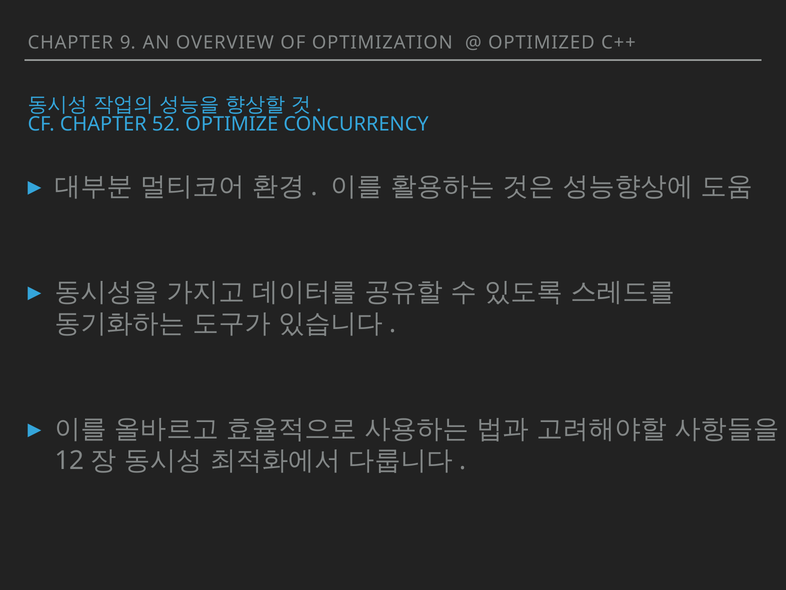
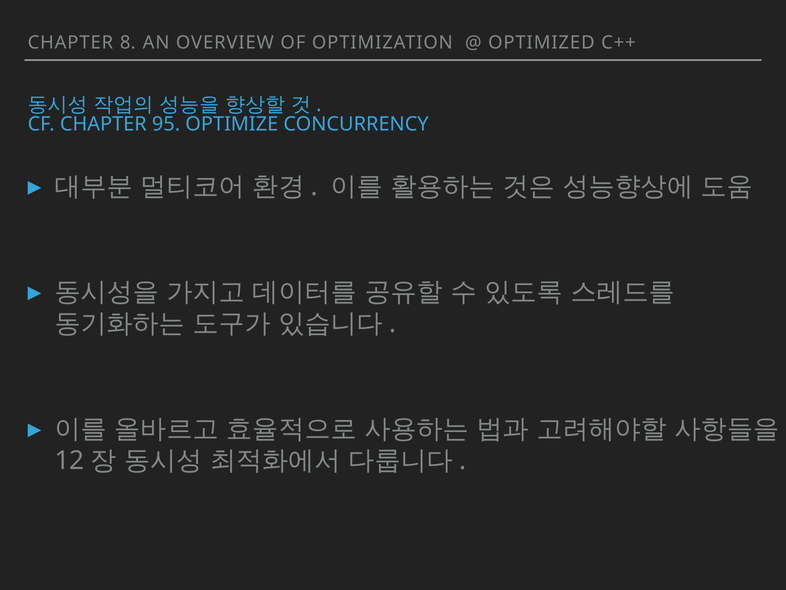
9: 9 -> 8 (128, 43)
52: 52 -> 95 (166, 124)
